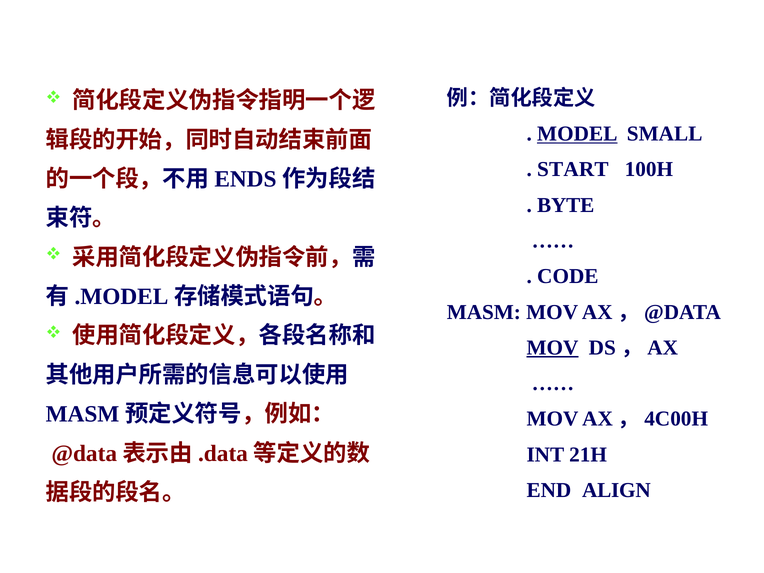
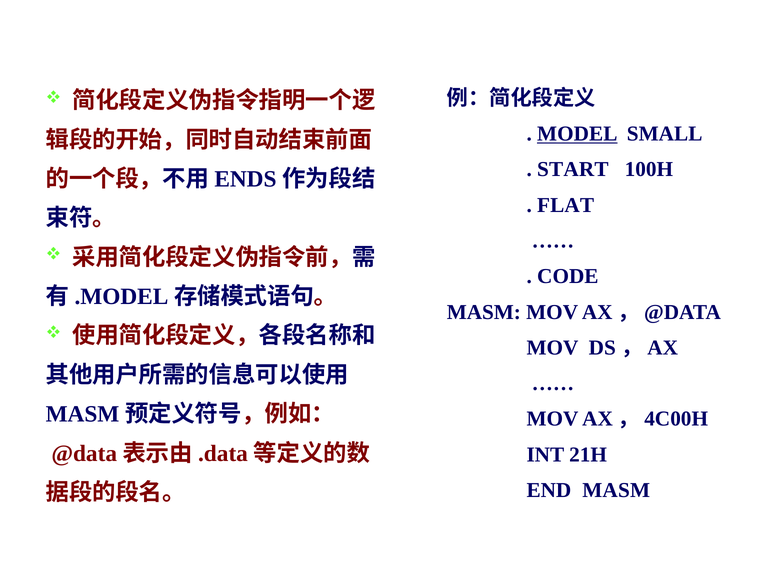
BYTE: BYTE -> FLAT (566, 205)
MOV underline: present -> none (552, 348)
END ALIGN: ALIGN -> MASM (616, 490)
